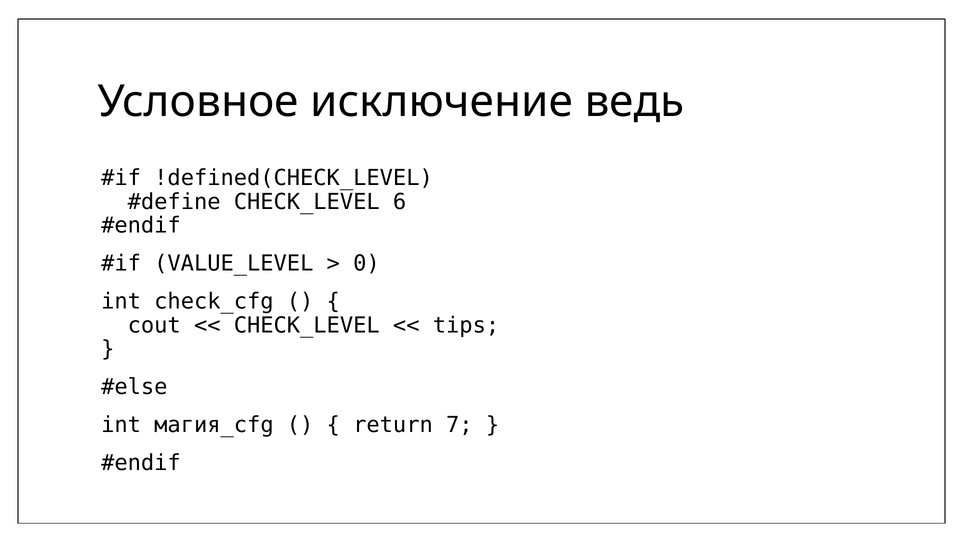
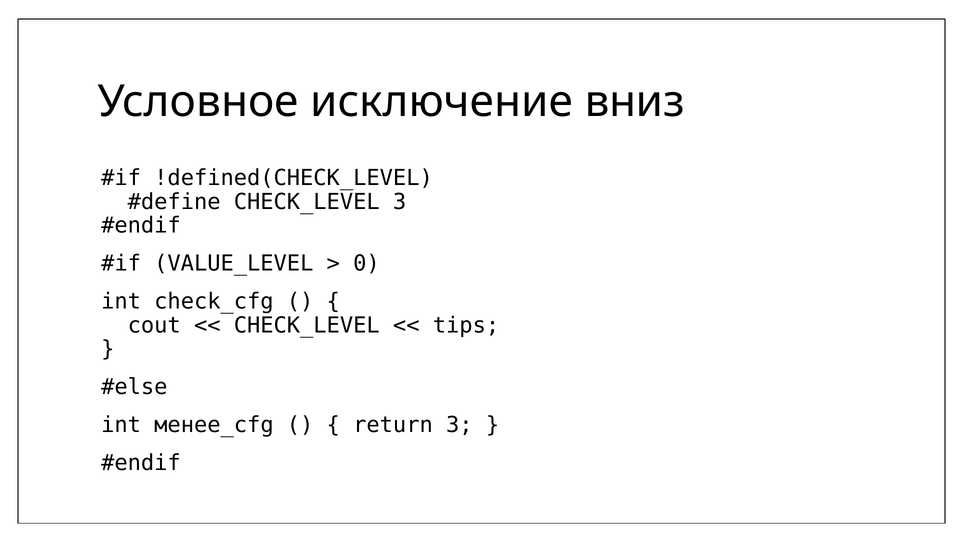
ведь: ведь -> вниз (635, 102)
CHECK_LEVEL 6: 6 -> 3 (400, 202)
магия_cfg: магия_cfg -> менее_cfg (214, 425)
return 7: 7 -> 3 (459, 425)
